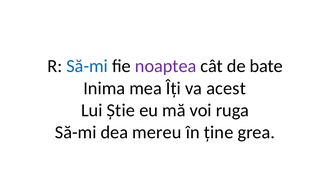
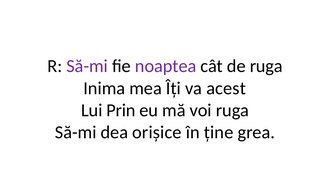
Să-mi colour: blue -> purple (87, 66)
de bate: bate -> ruga (266, 66)
Știe: Știe -> Prin (121, 110)
mereu: mereu -> orișice (157, 132)
